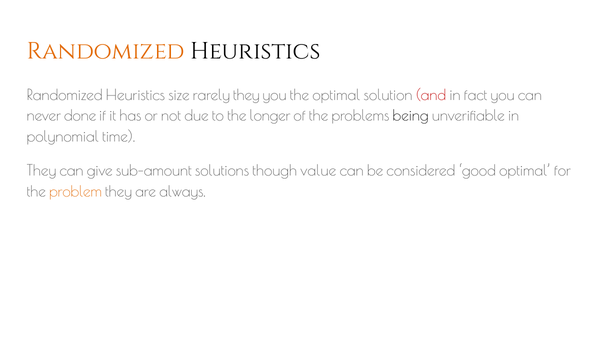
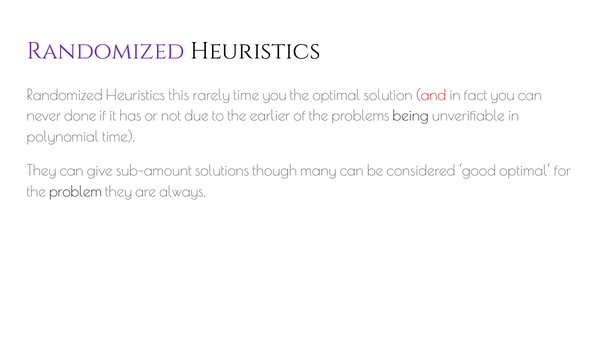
Randomized colour: orange -> purple (106, 51)
size: size -> this (179, 95)
rarely they: they -> time (246, 95)
longer: longer -> earlier (270, 116)
value: value -> many (318, 171)
problem colour: orange -> black (76, 192)
